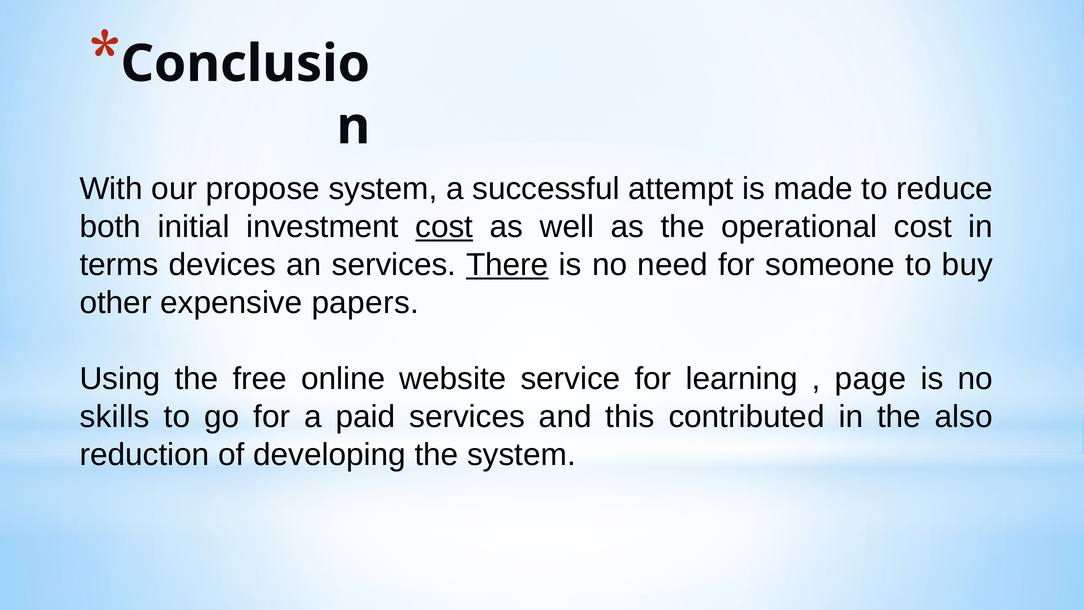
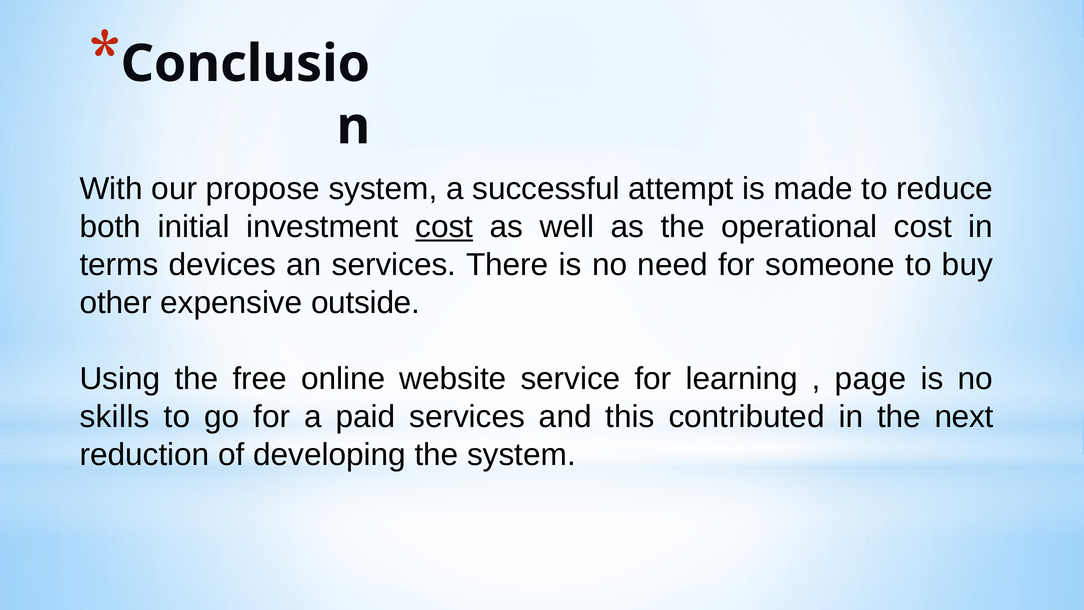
There underline: present -> none (507, 265)
papers: papers -> outside (366, 303)
also: also -> next (964, 417)
